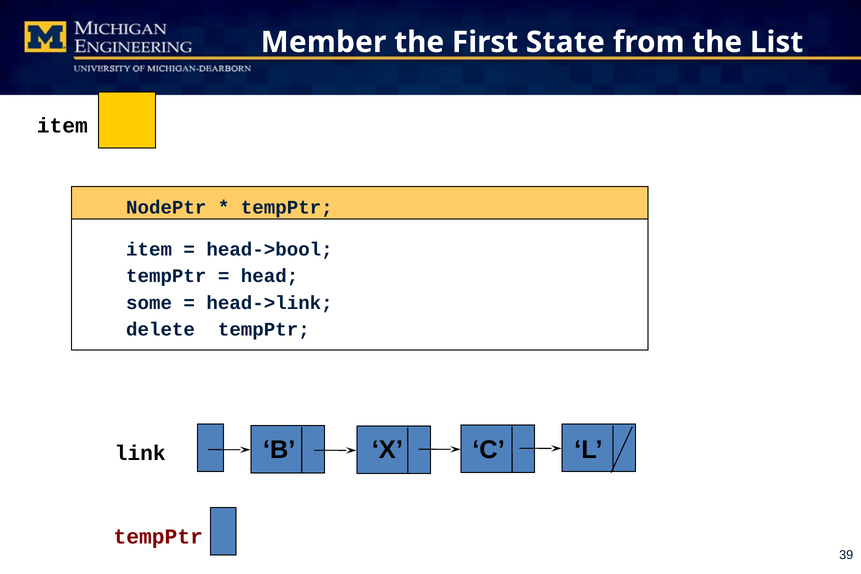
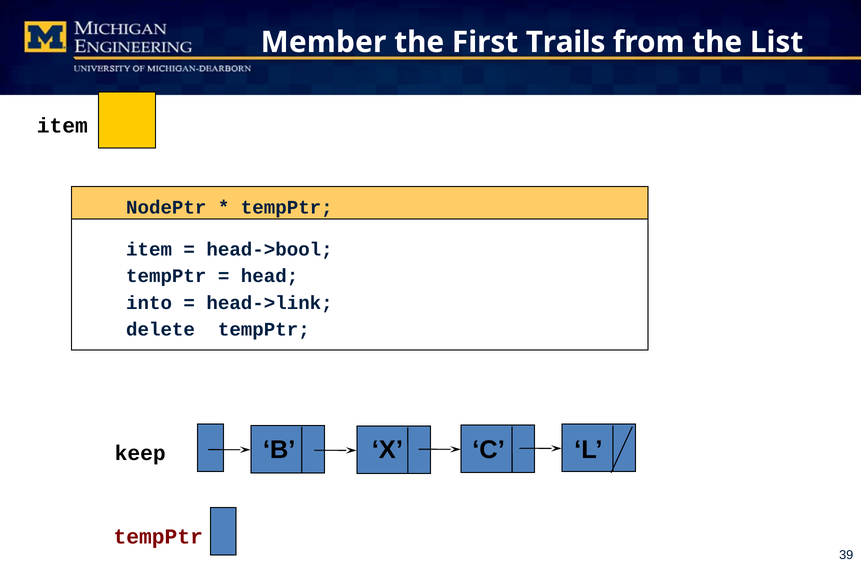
State: State -> Trails (566, 42)
some: some -> into (149, 303)
link: link -> keep (140, 453)
